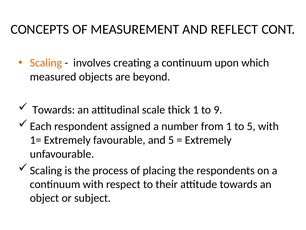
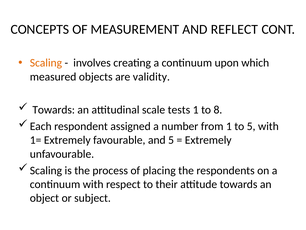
beyond: beyond -> validity (151, 77)
thick: thick -> tests (179, 110)
9: 9 -> 8 (218, 110)
